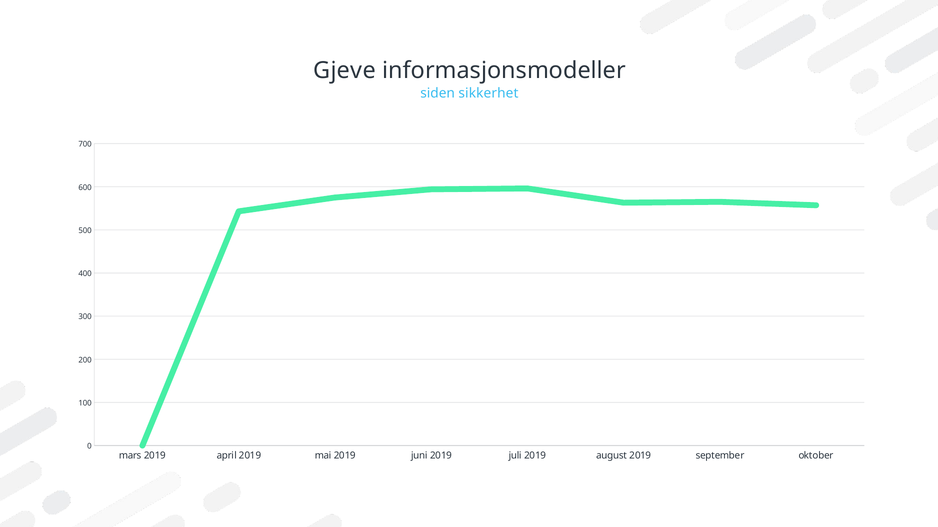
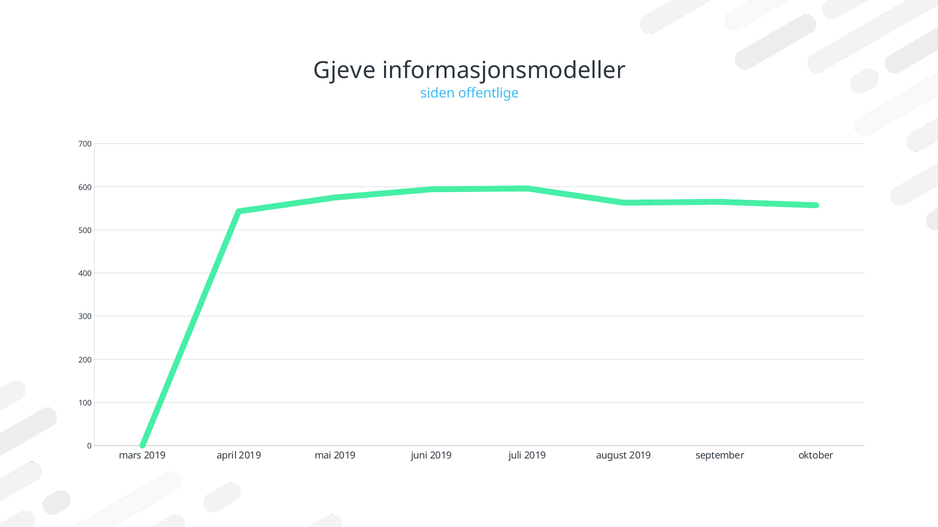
sikkerhet: sikkerhet -> offentlige (489, 93)
